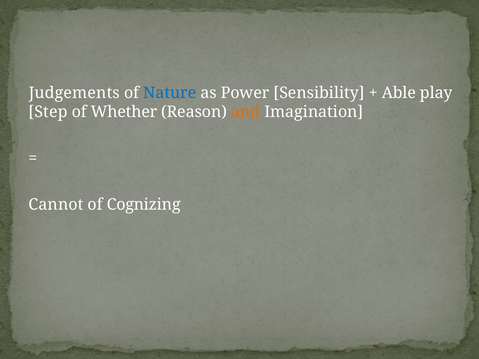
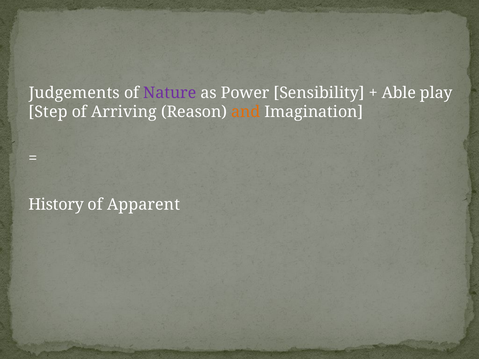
Nature colour: blue -> purple (170, 93)
Whether: Whether -> Arriving (124, 112)
Cannot: Cannot -> History (56, 205)
Cognizing: Cognizing -> Apparent (144, 205)
